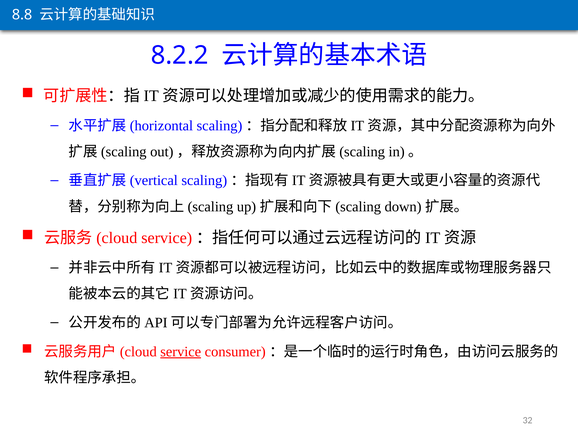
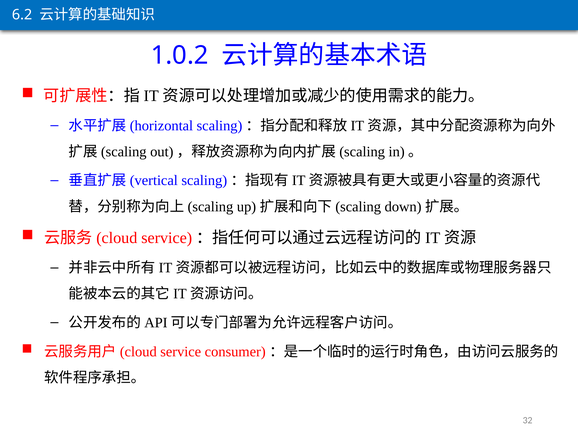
8.8: 8.8 -> 6.2 (22, 15)
8.2.2: 8.2.2 -> 1.0.2 (180, 55)
service underline: present -> none (181, 351)
